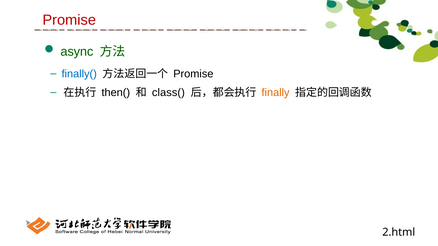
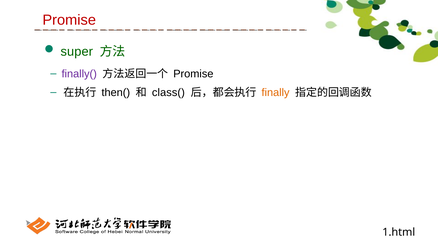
async: async -> super (77, 52)
finally( colour: blue -> purple (79, 74)
2.html: 2.html -> 1.html (399, 233)
